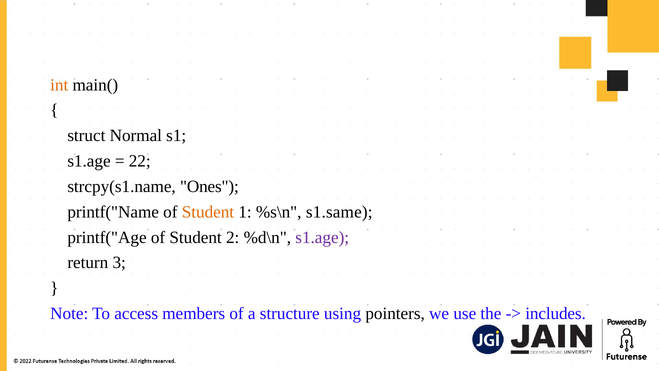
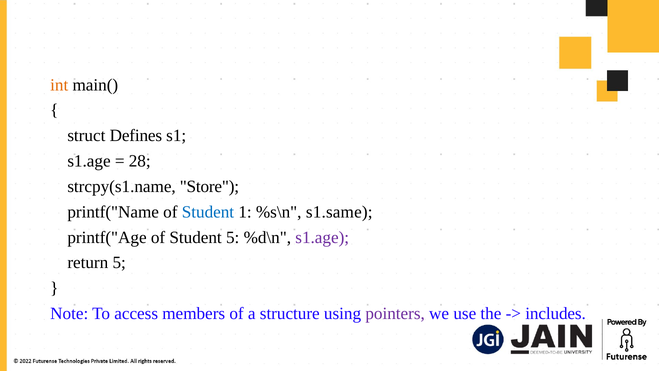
Normal: Normal -> Defines (136, 136)
22: 22 -> 28 (140, 161)
Ones: Ones -> Store (209, 186)
Student colour: orange -> blue (208, 212)
Student 2: 2 -> 5 (233, 237)
return 3: 3 -> 5 (119, 263)
pointers colour: black -> purple (395, 313)
